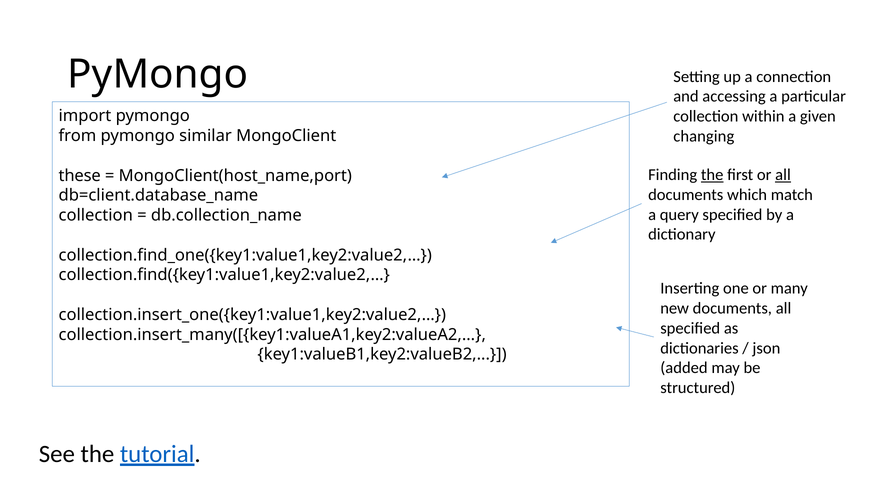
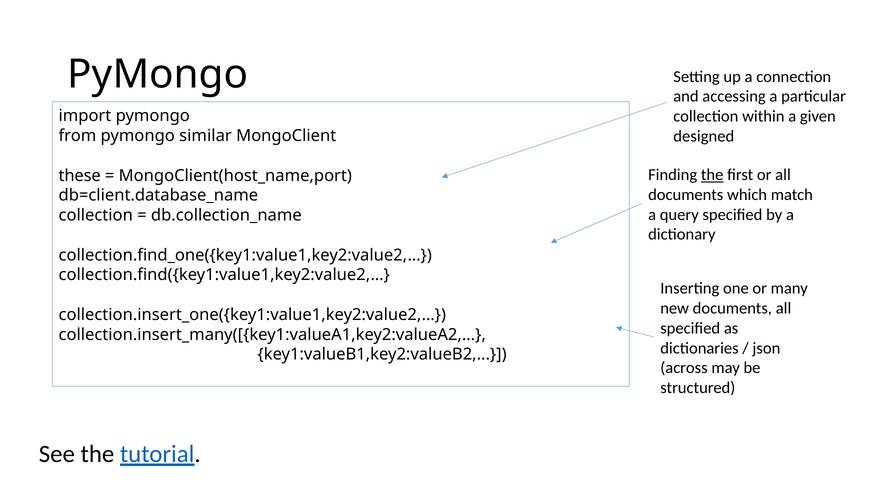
changing: changing -> designed (704, 136)
all underline: present -> none (783, 175)
added: added -> across (684, 368)
